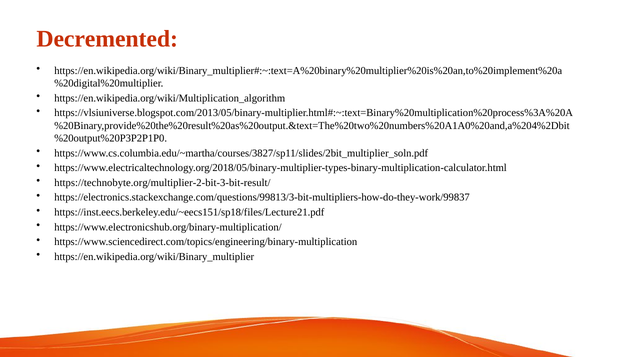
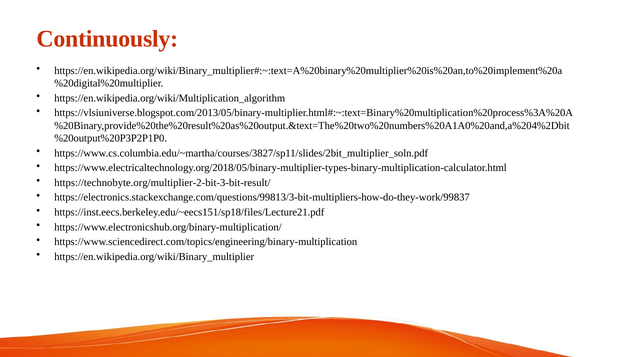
Decremented: Decremented -> Continuously (107, 39)
